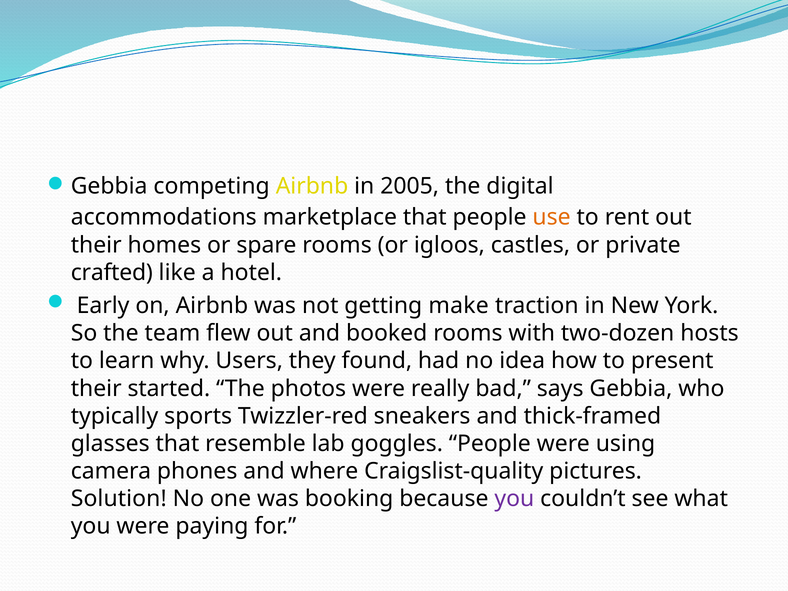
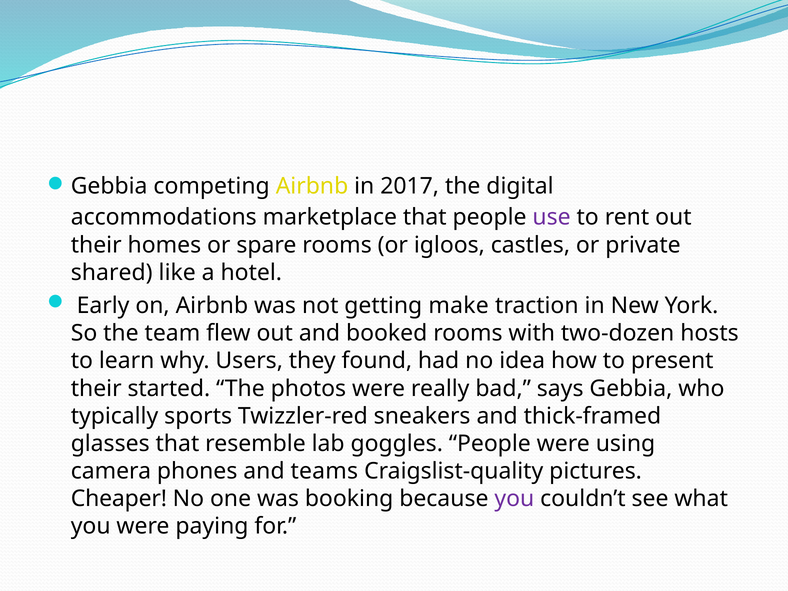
2005: 2005 -> 2017 (410, 186)
use colour: orange -> purple (552, 217)
crafted: crafted -> shared (112, 272)
where: where -> teams (324, 471)
Solution: Solution -> Cheaper (119, 499)
